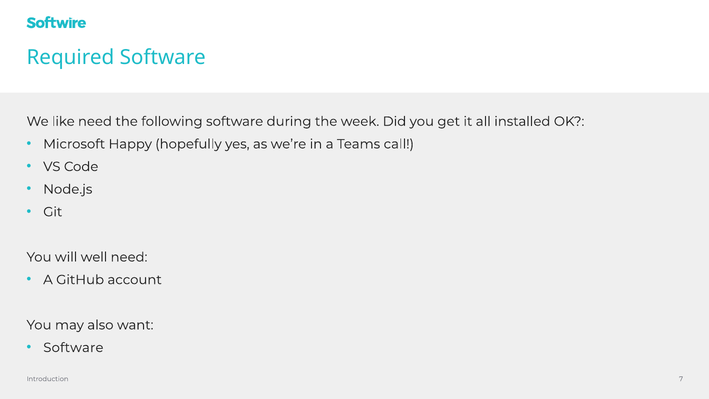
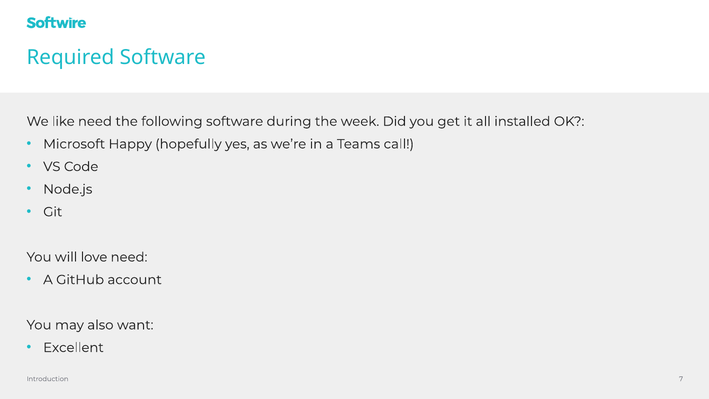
well: well -> love (94, 257)
Software: Software -> Excellent (73, 347)
